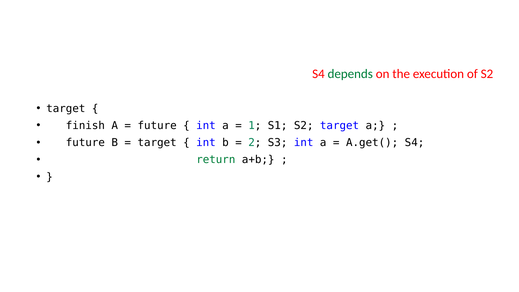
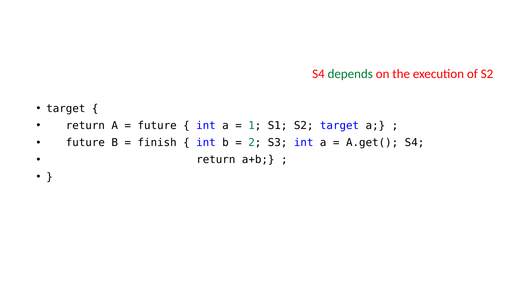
finish: finish -> return (85, 126)
target: target -> finish (157, 143)
return colour: green -> black (216, 160)
